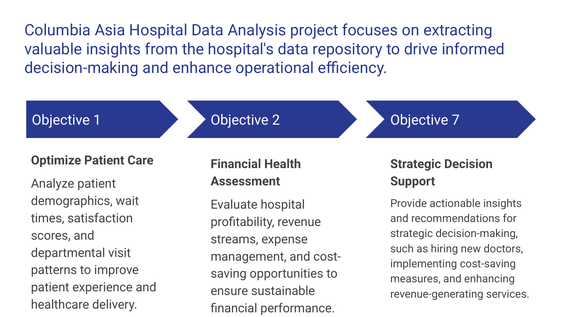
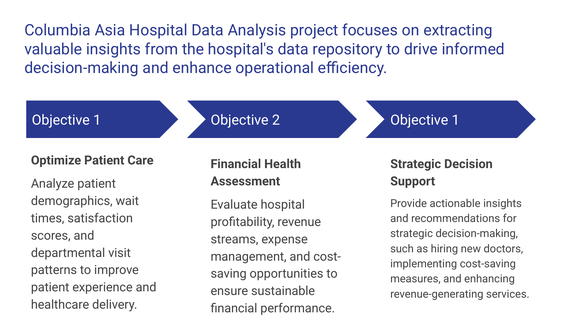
7: 7 -> 1 (456, 120)
